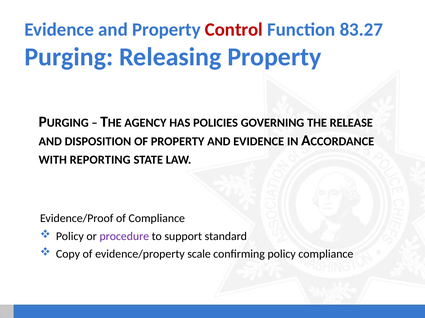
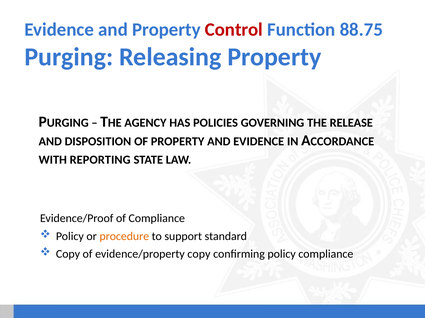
83.27: 83.27 -> 88.75 (361, 30)
procedure colour: purple -> orange (124, 237)
evidence/property scale: scale -> copy (199, 254)
